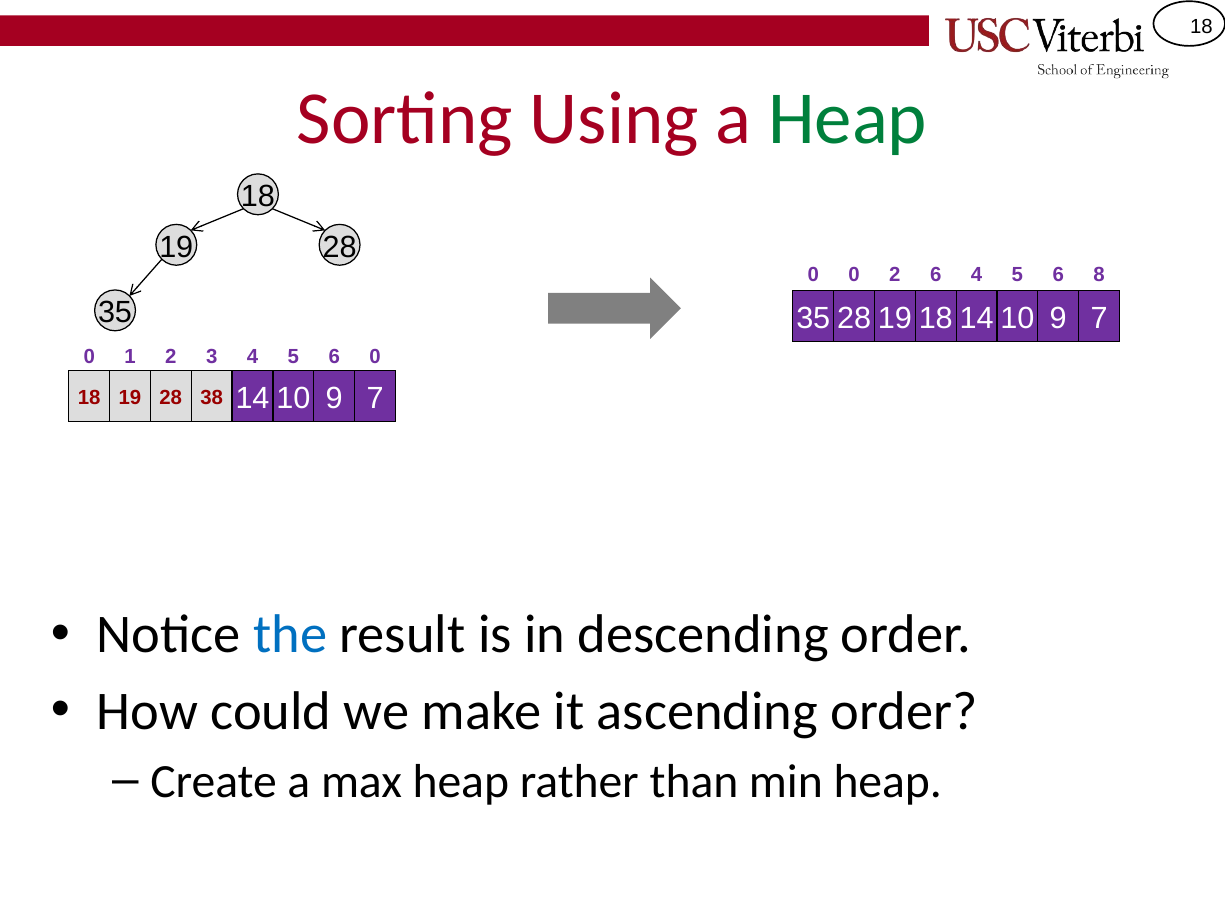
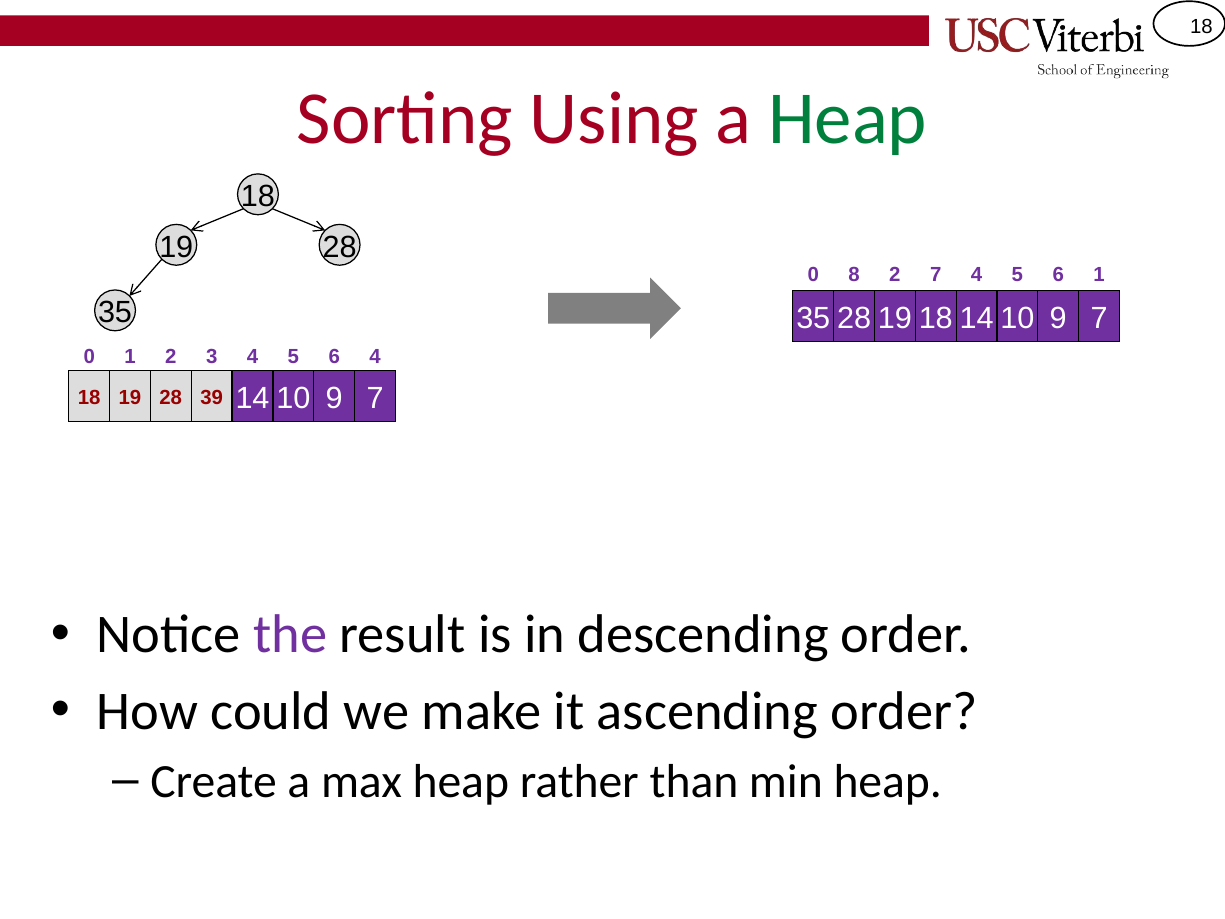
0 0: 0 -> 8 (854, 275)
2 6: 6 -> 7 (936, 275)
6 8: 8 -> 1 (1099, 275)
6 0: 0 -> 4 (375, 357)
38: 38 -> 39 (212, 398)
the colour: blue -> purple (290, 635)
